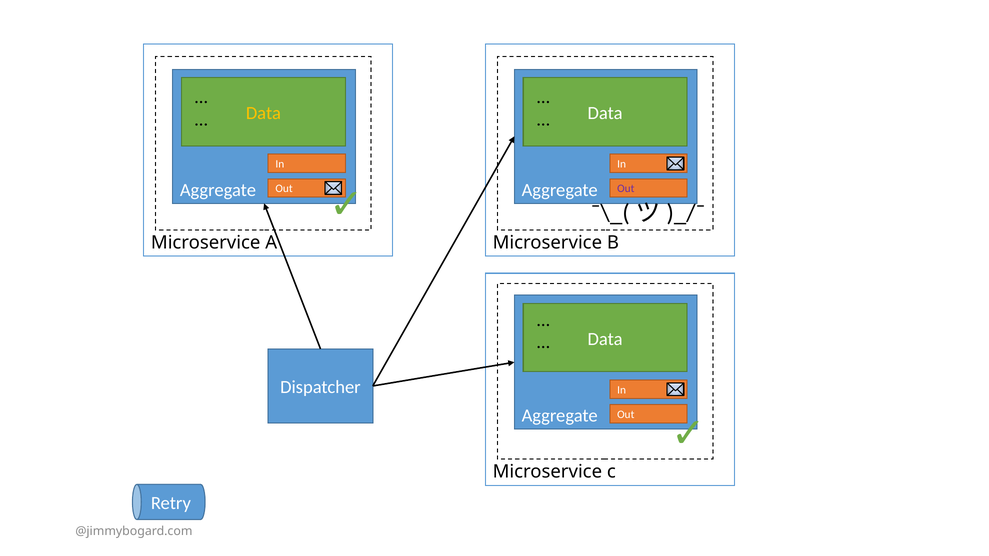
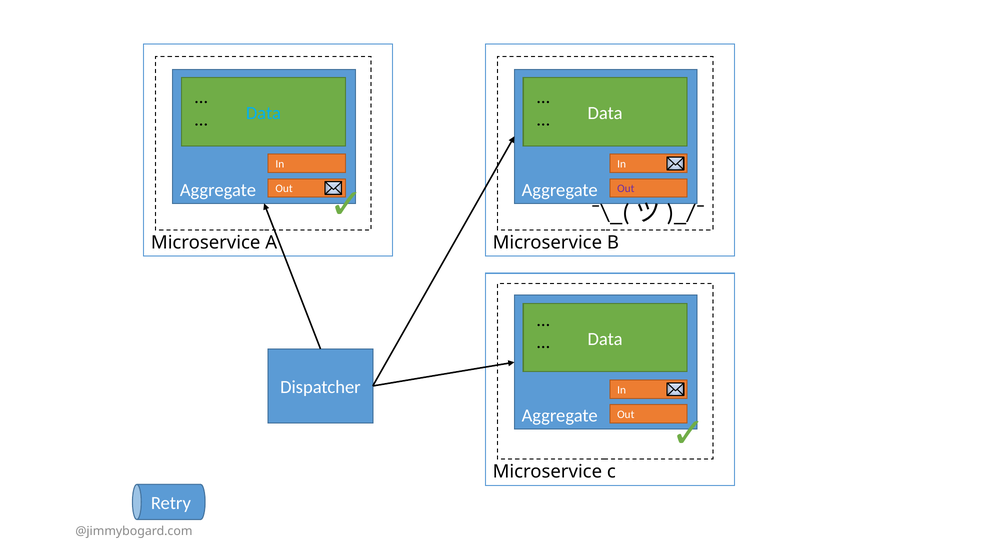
Data colour: yellow -> light blue (263, 113)
